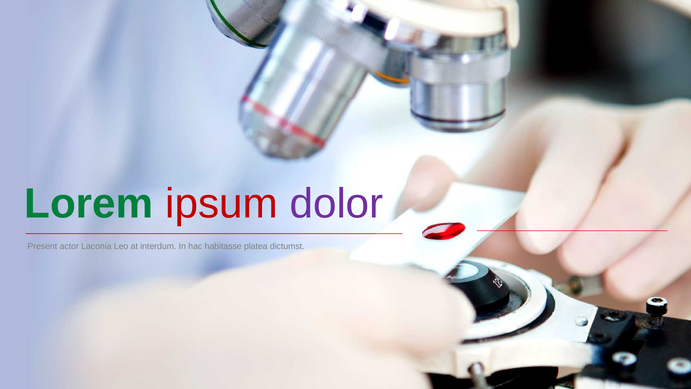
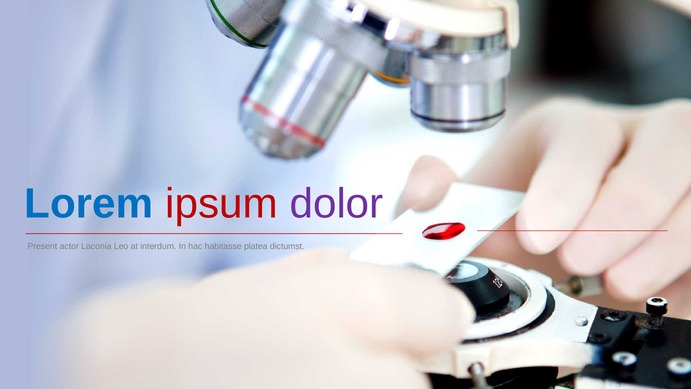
Lorem colour: green -> blue (89, 204)
